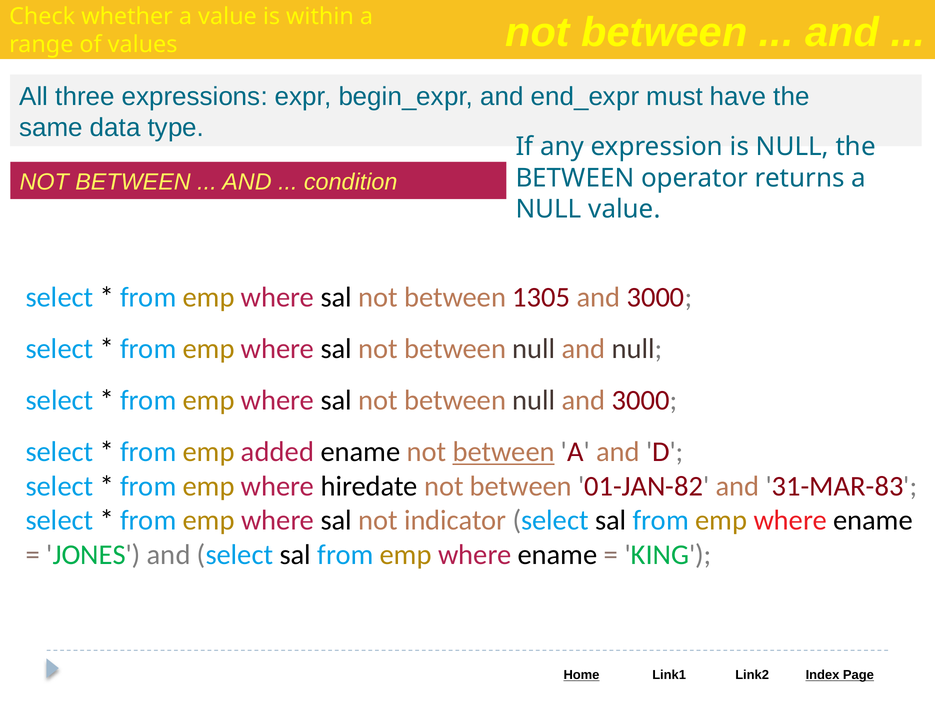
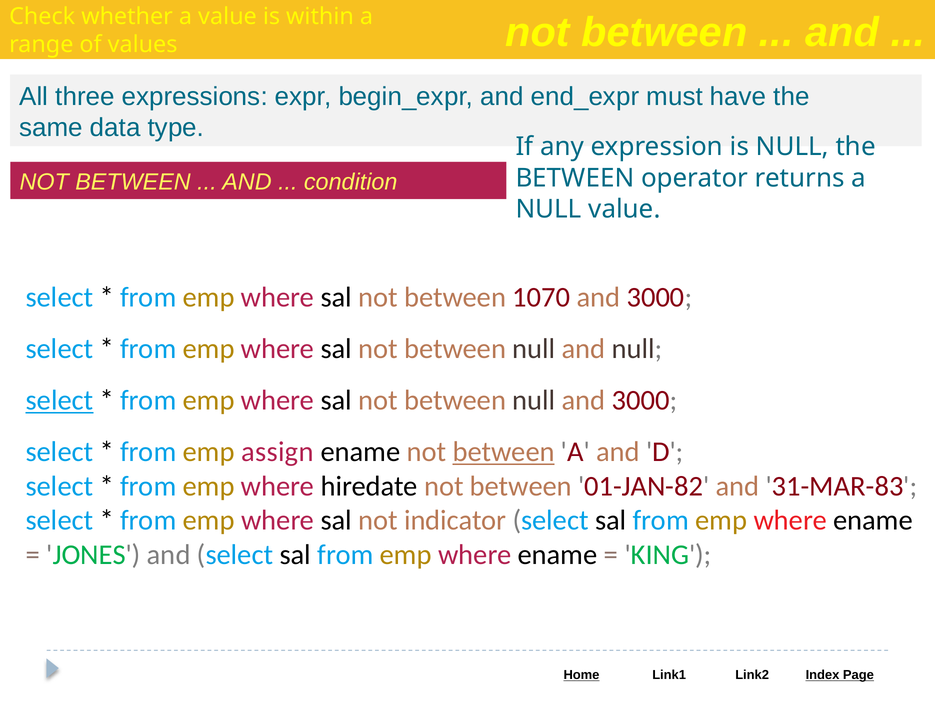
1305: 1305 -> 1070 (541, 297)
select underline: none -> present (60, 400)
added: added -> assign (277, 451)
